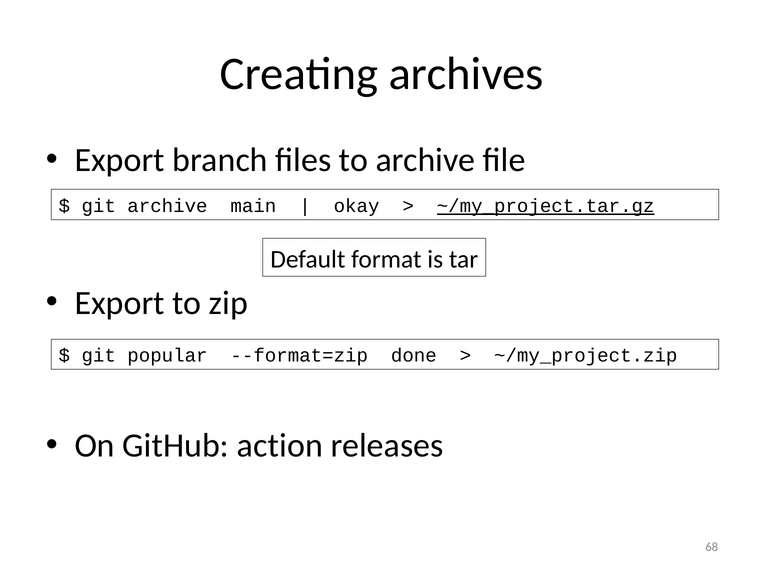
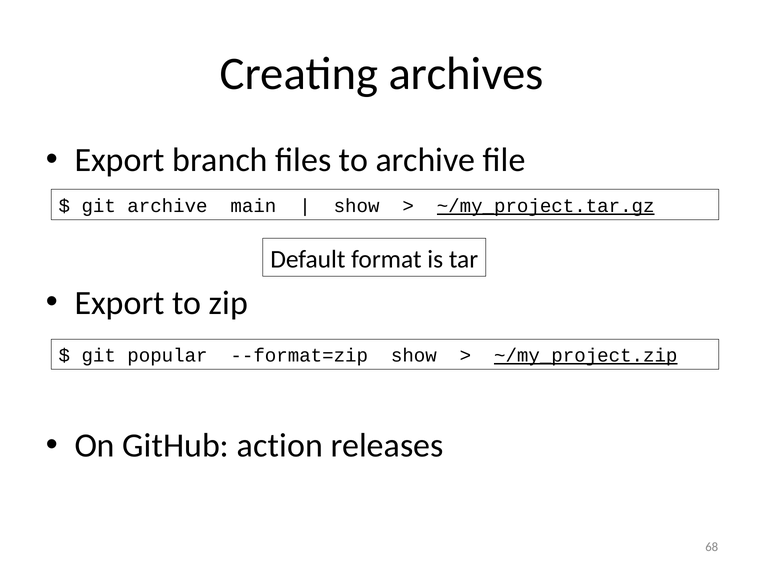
okay: okay -> show (357, 206)
--format=zip done: done -> show (414, 356)
~/my_project.zip underline: none -> present (586, 356)
